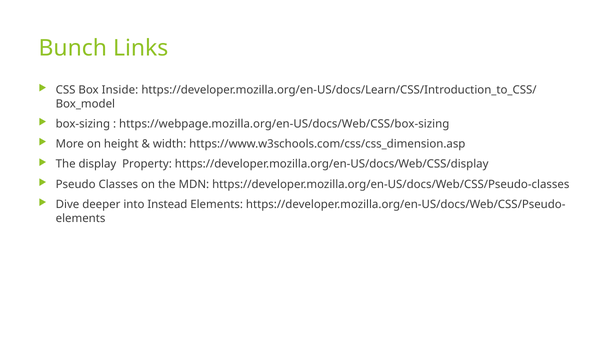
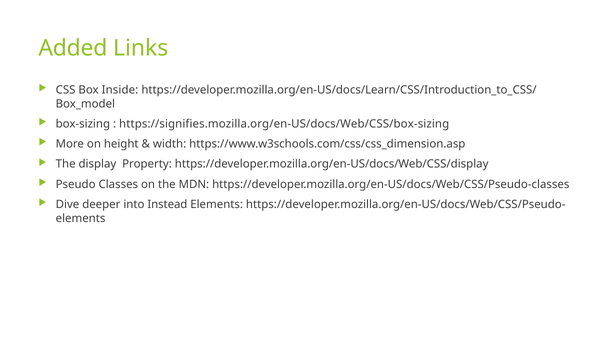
Bunch: Bunch -> Added (73, 48)
https://webpage.mozilla.org/en-US/docs/Web/CSS/box-sizing: https://webpage.mozilla.org/en-US/docs/Web/CSS/box-sizing -> https://signifies.mozilla.org/en-US/docs/Web/CSS/box-sizing (284, 124)
